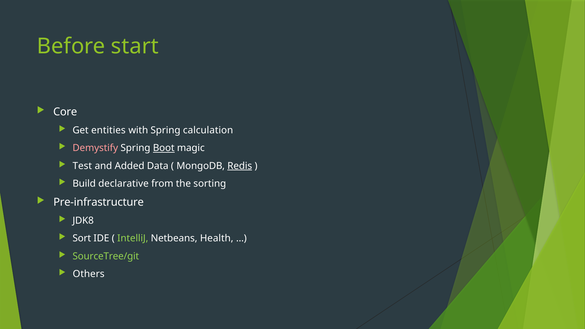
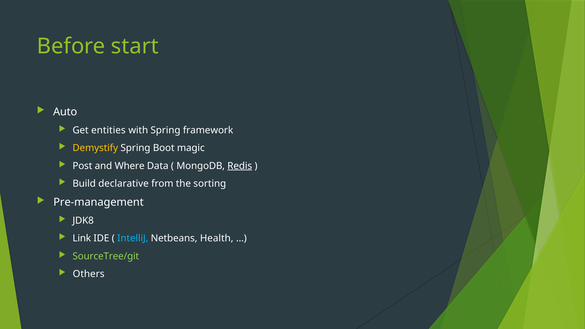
Core: Core -> Auto (65, 112)
calculation: calculation -> framework (208, 130)
Demystify colour: pink -> yellow (95, 148)
Boot underline: present -> none (164, 148)
Test: Test -> Post (82, 166)
Added: Added -> Where (130, 166)
Pre-infrastructure: Pre-infrastructure -> Pre-management (99, 202)
Sort: Sort -> Link (82, 238)
IntelliJ colour: light green -> light blue (133, 238)
